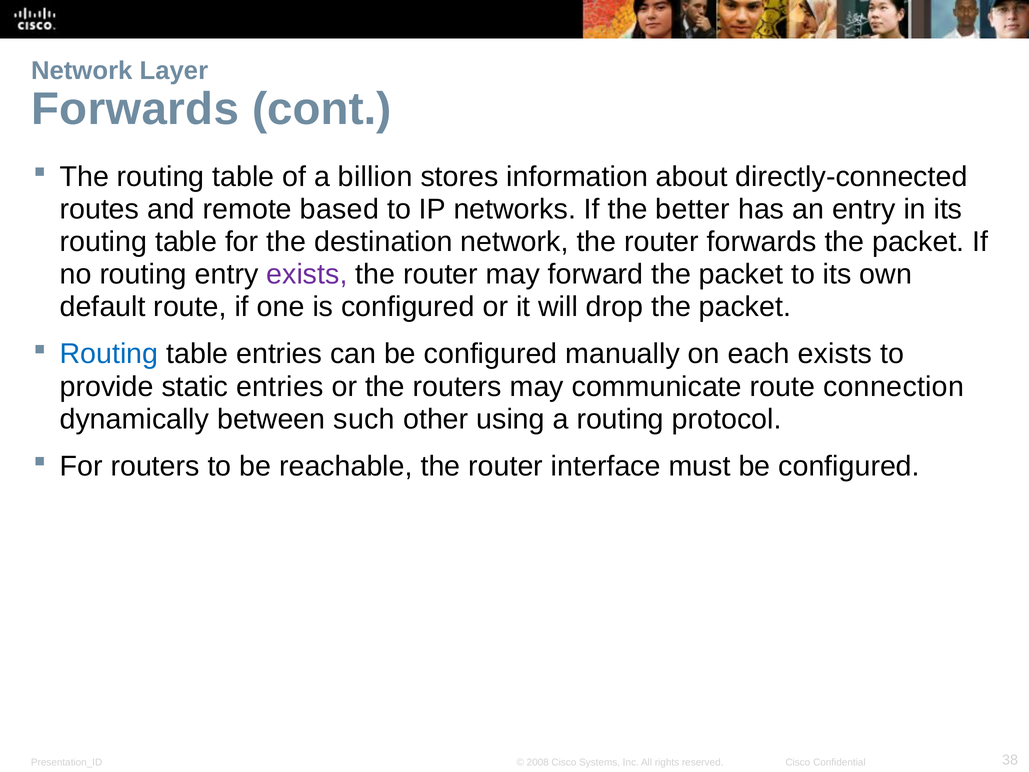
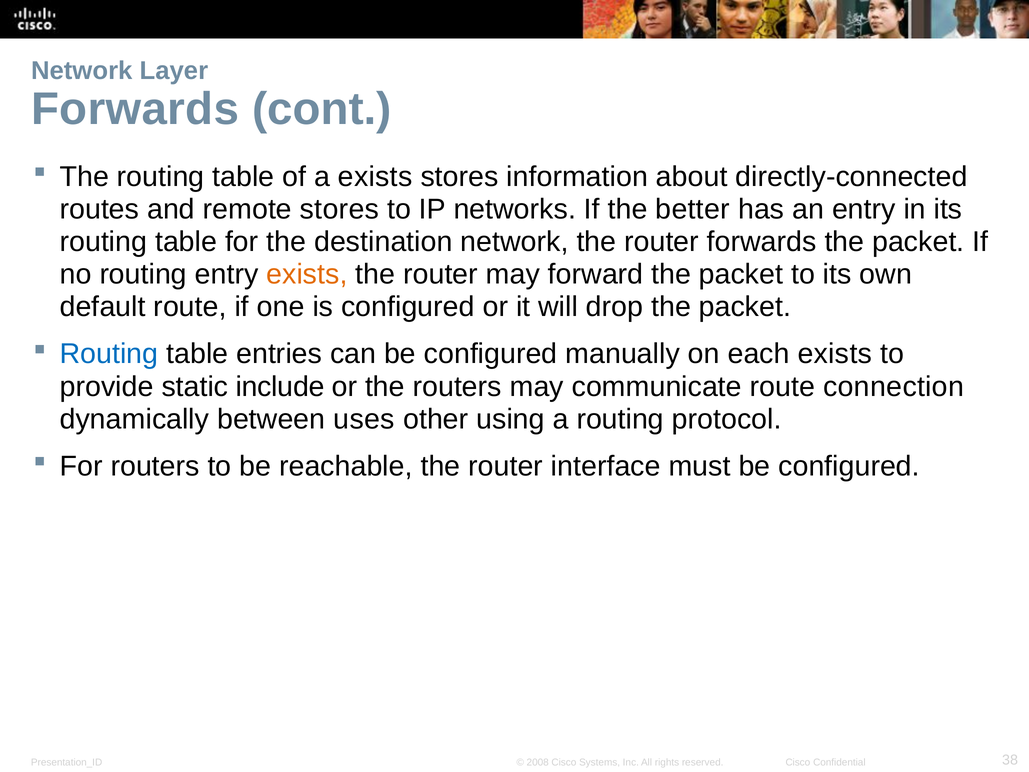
a billion: billion -> exists (375, 177)
remote based: based -> stores (339, 209)
exists colour: purple -> orange (307, 274)
static entries: entries -> include (280, 386)
such: such -> uses (364, 419)
